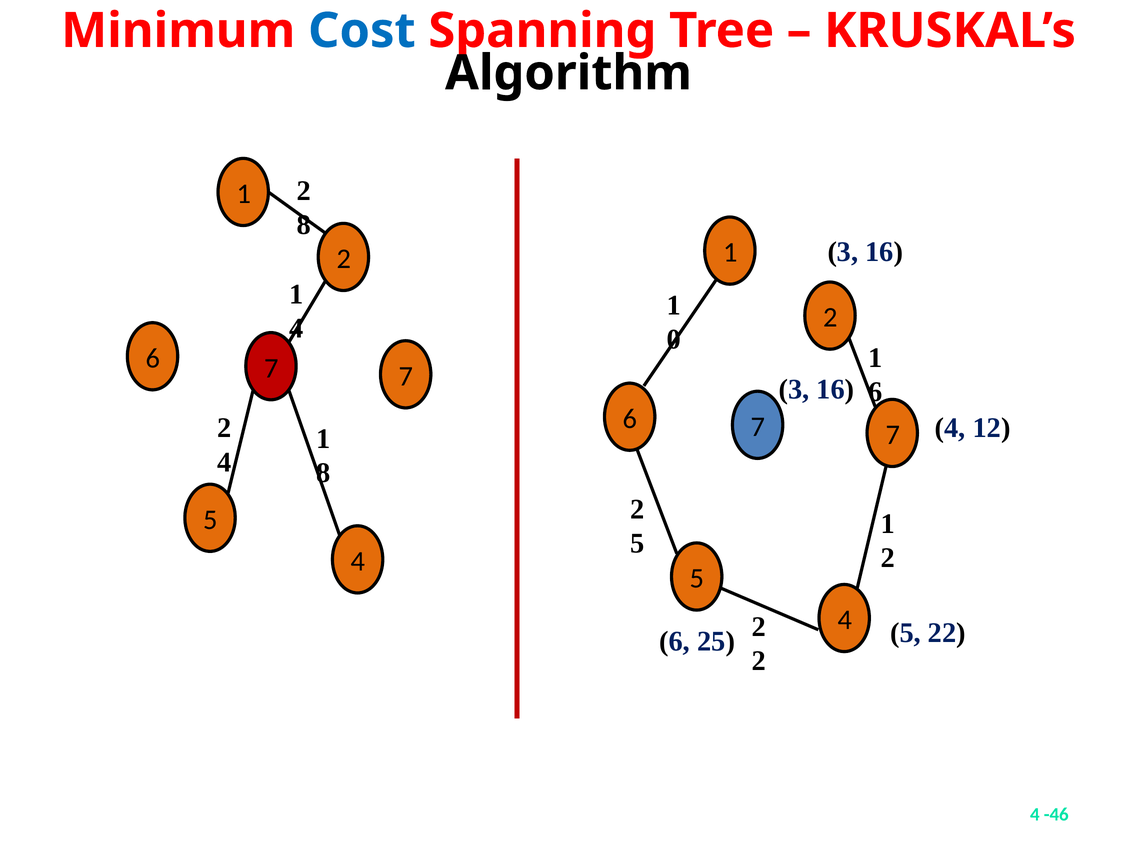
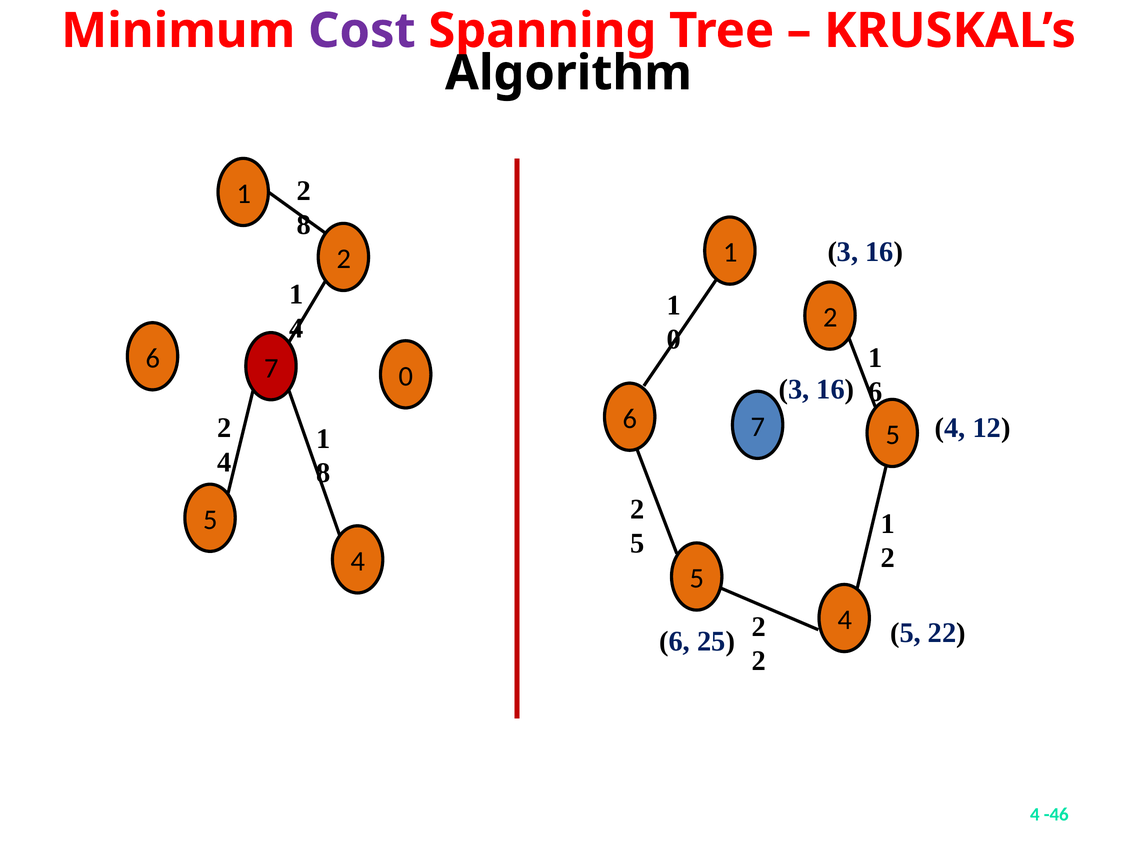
Cost colour: blue -> purple (362, 31)
7: 7 -> 0 (406, 376)
7: 7 -> 5 (893, 435)
